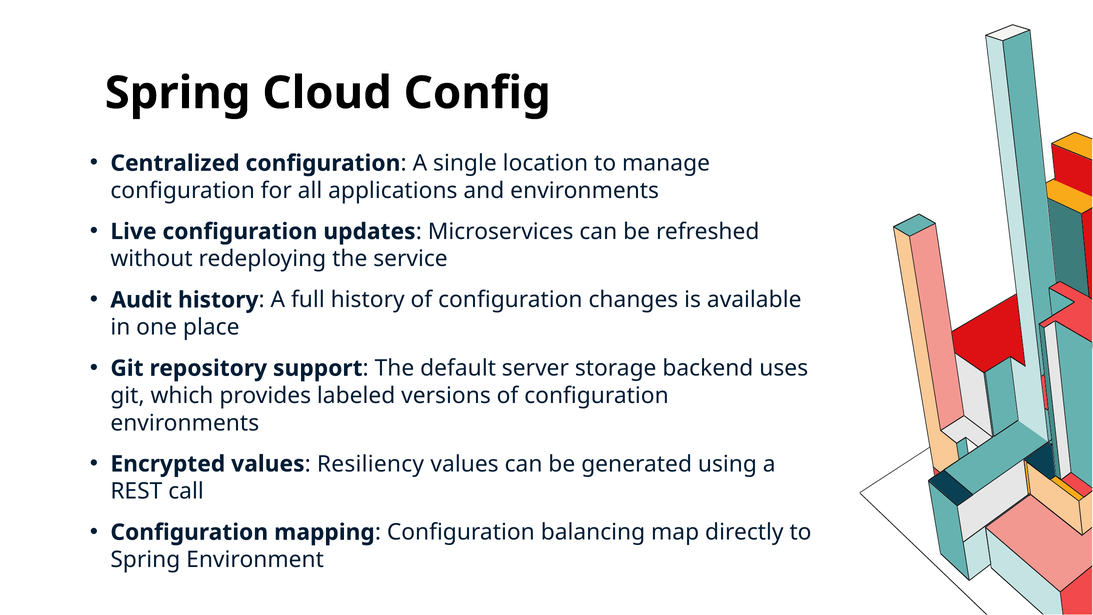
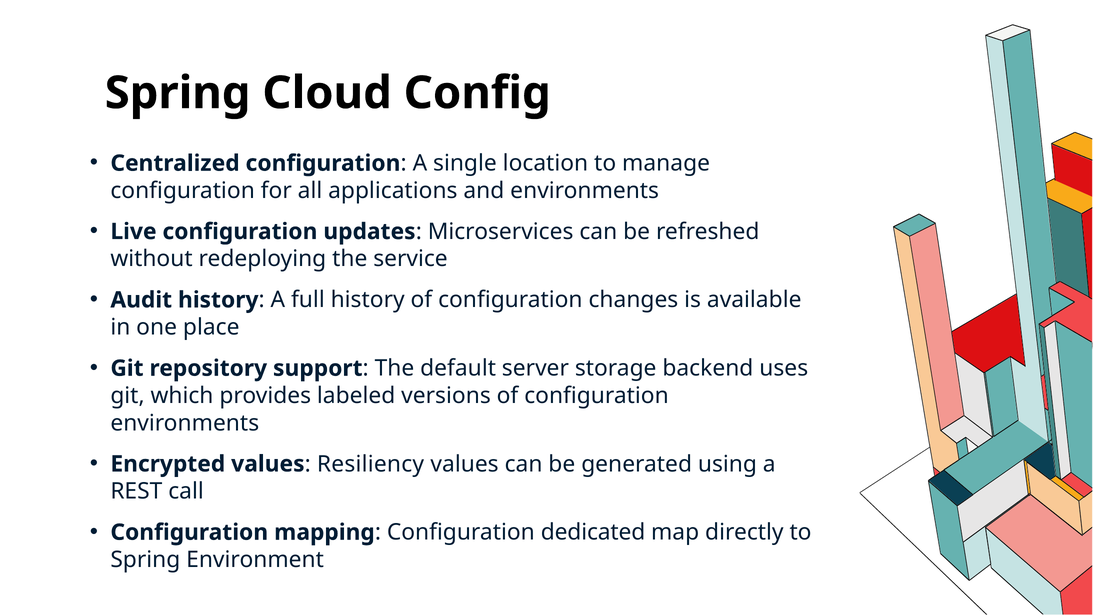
balancing: balancing -> dedicated (593, 532)
